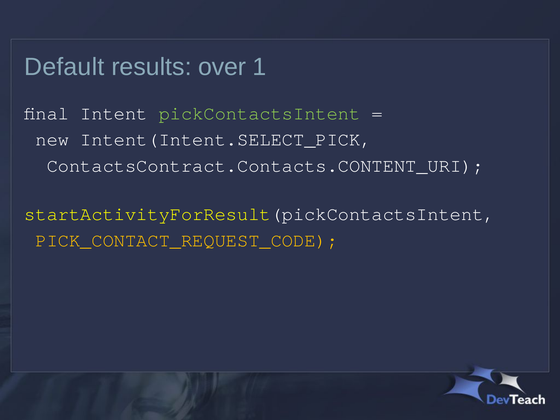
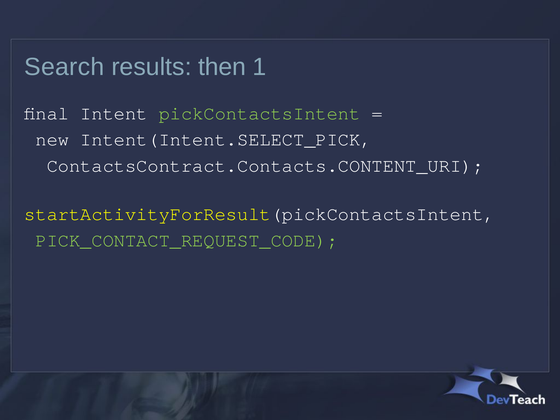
Default: Default -> Search (64, 67)
over: over -> then (222, 67)
PICK_CONTACT_REQUEST_CODE colour: yellow -> light green (187, 240)
